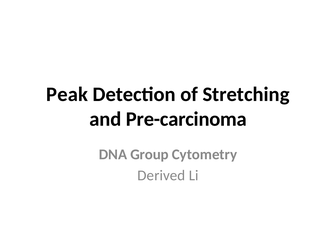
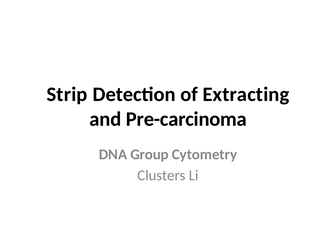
Peak: Peak -> Strip (67, 94)
Stretching: Stretching -> Extracting (246, 94)
Derived: Derived -> Clusters (161, 175)
